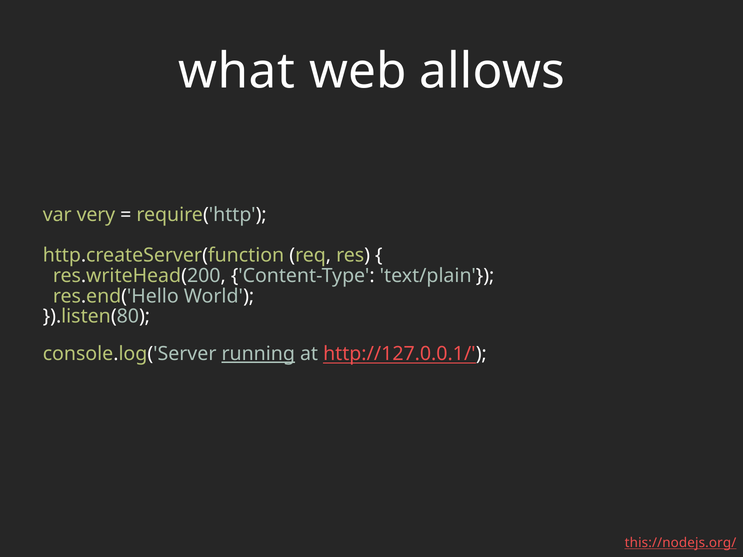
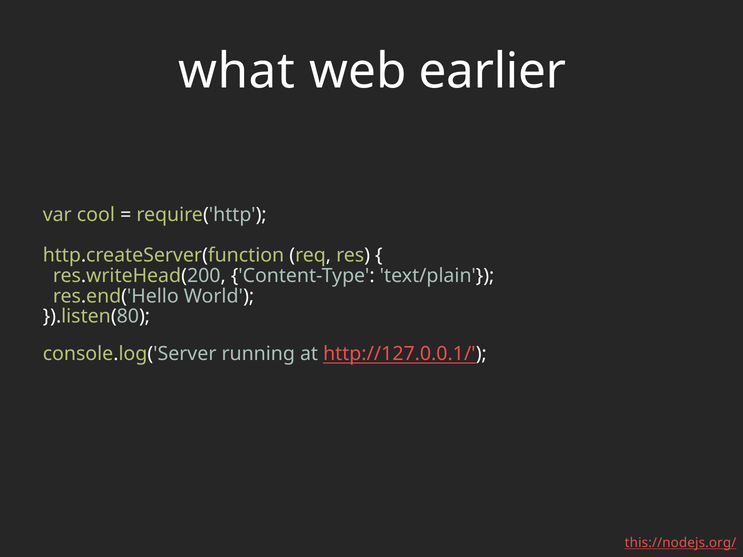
allows: allows -> earlier (492, 71)
very: very -> cool (96, 215)
running underline: present -> none (258, 354)
